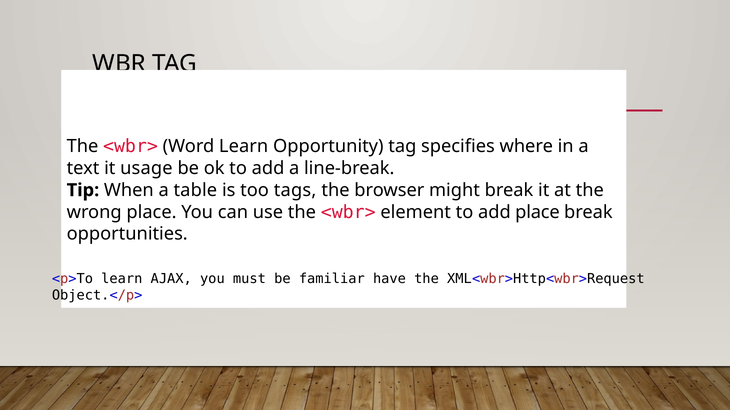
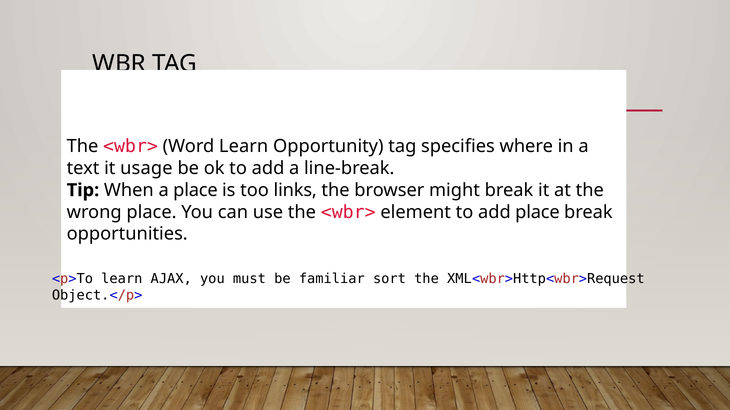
a table: table -> place (195, 190)
tags: tags -> links (295, 190)
have: have -> sort (389, 279)
